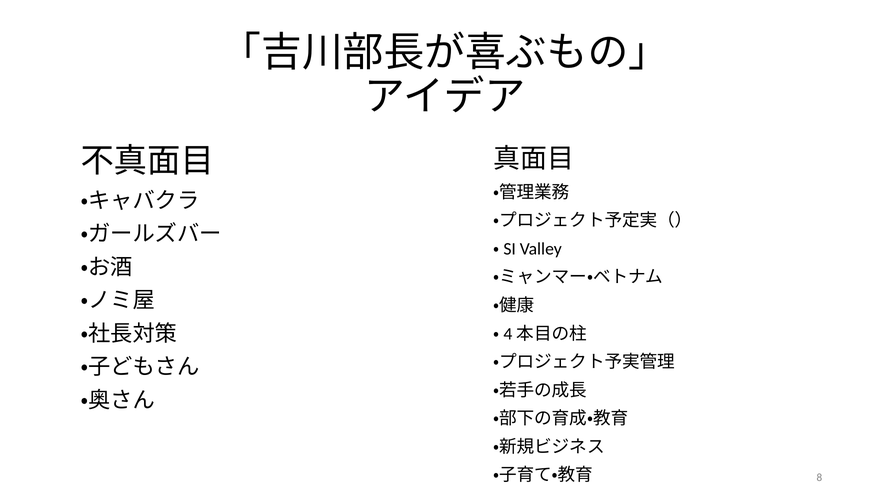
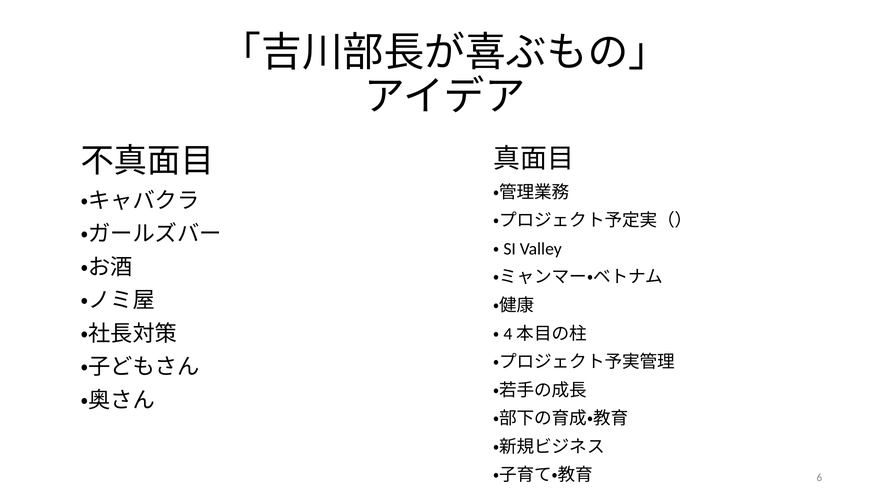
8: 8 -> 6 (819, 478)
